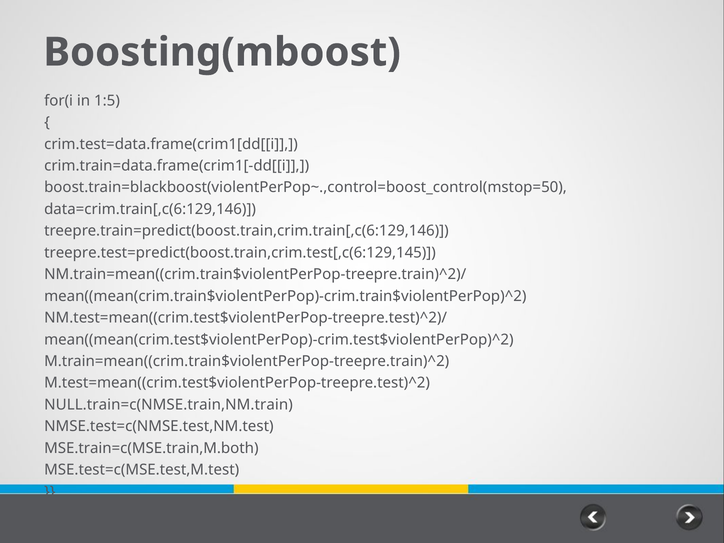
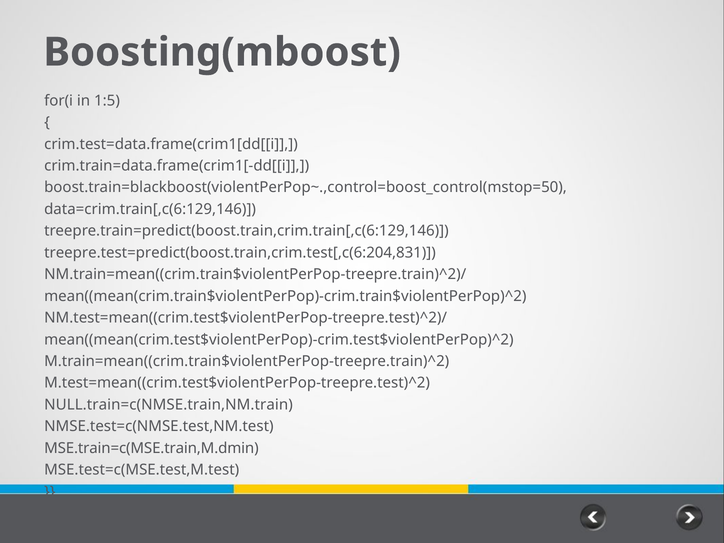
treepre.test=predict(boost.train,crim.test[,c(6:129,145: treepre.test=predict(boost.train,crim.test[,c(6:129,145 -> treepre.test=predict(boost.train,crim.test[,c(6:204,831 (240, 253)
MSE.train=c(MSE.train,M.both: MSE.train=c(MSE.train,M.both -> MSE.train=c(MSE.train,M.dmin (151, 448)
